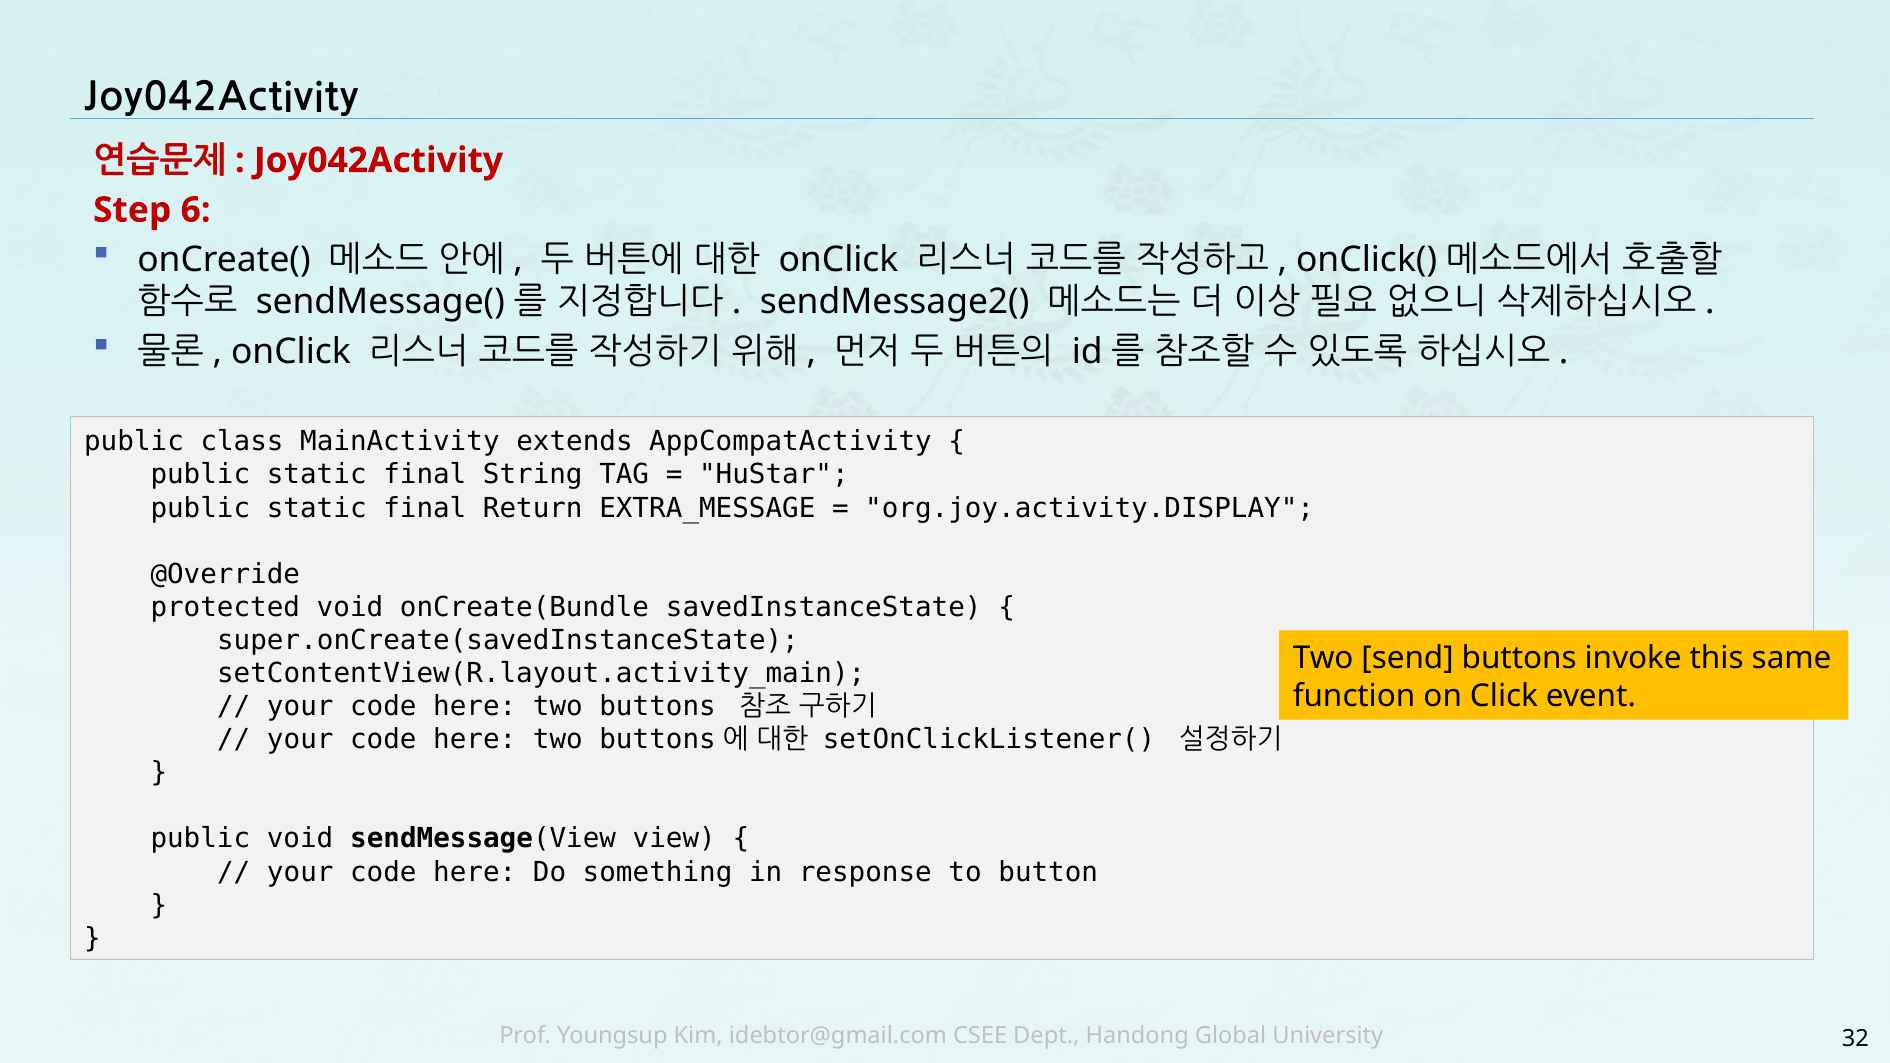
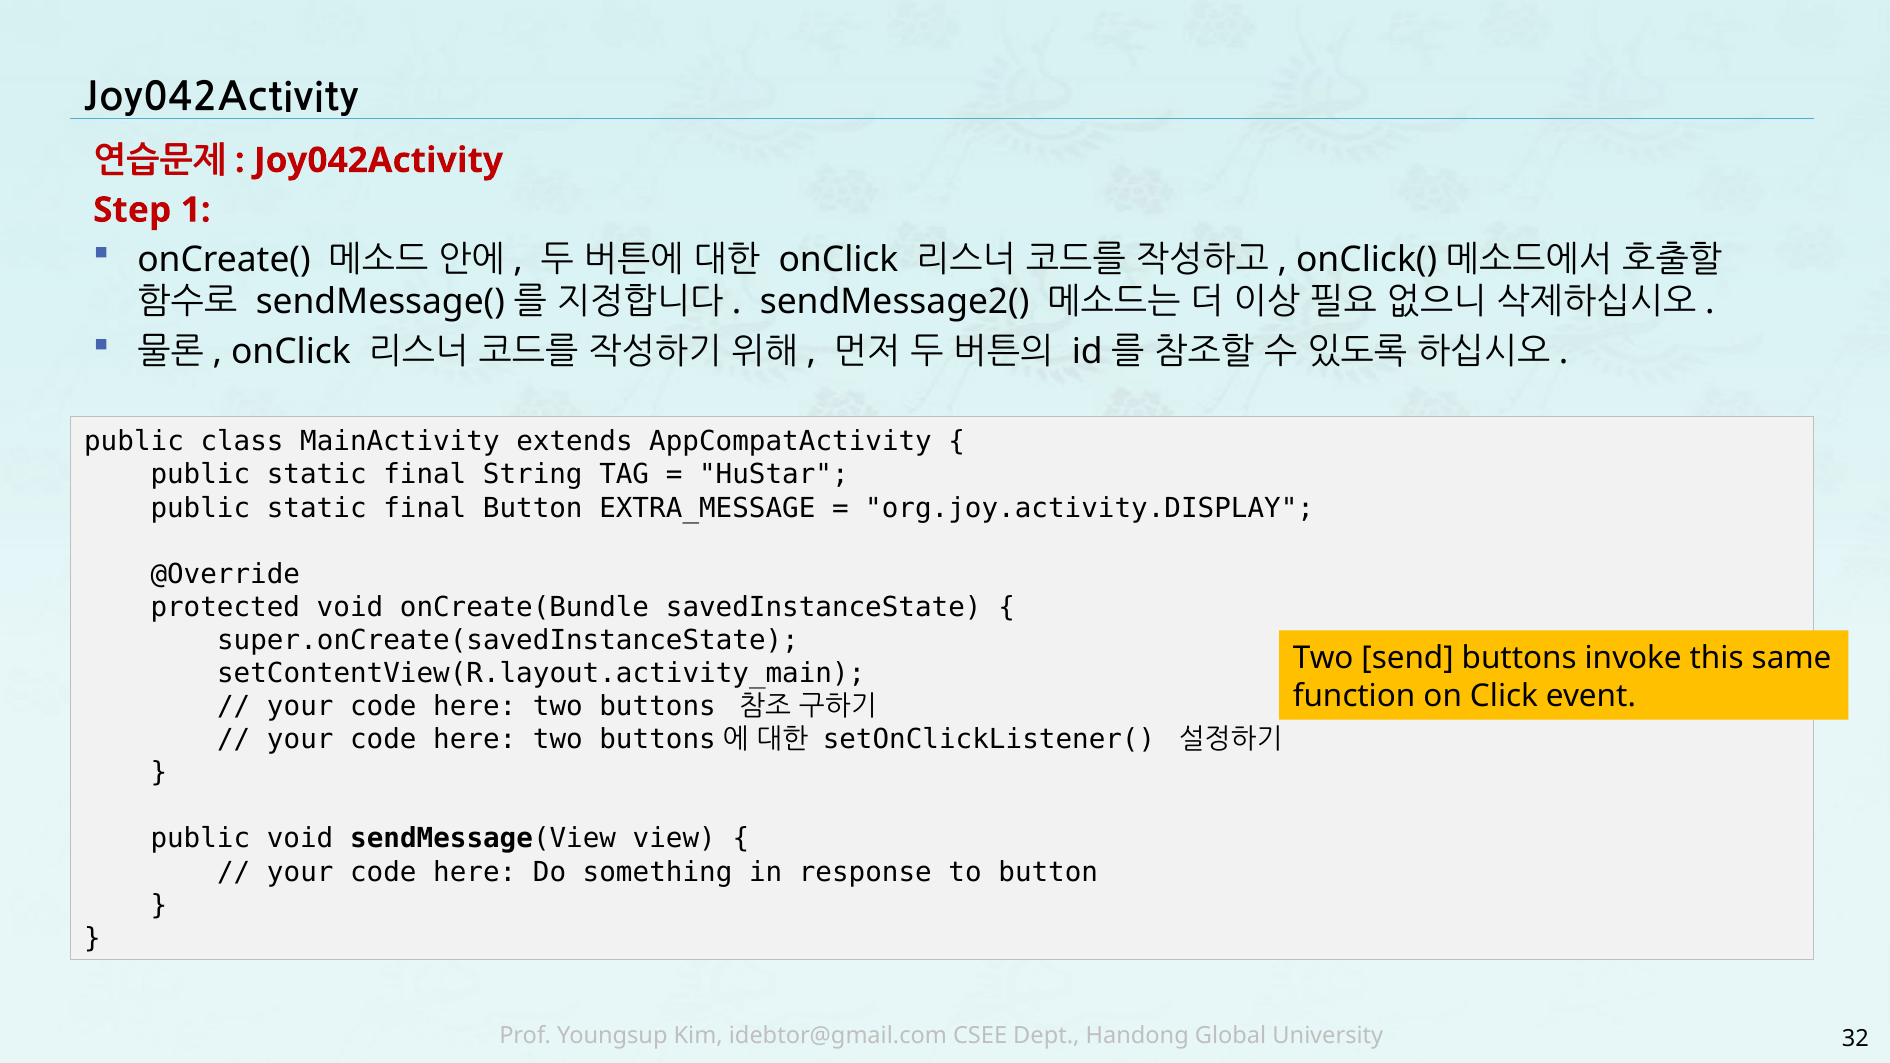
6: 6 -> 1 (196, 210)
final Return: Return -> Button (533, 508)
